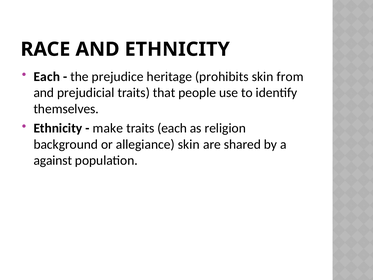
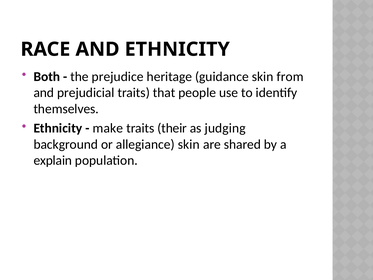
Each: Each -> Both (47, 77)
prohibits: prohibits -> guidance (222, 77)
traits each: each -> their (172, 128)
religion: religion -> judging (225, 128)
against: against -> explain (53, 160)
